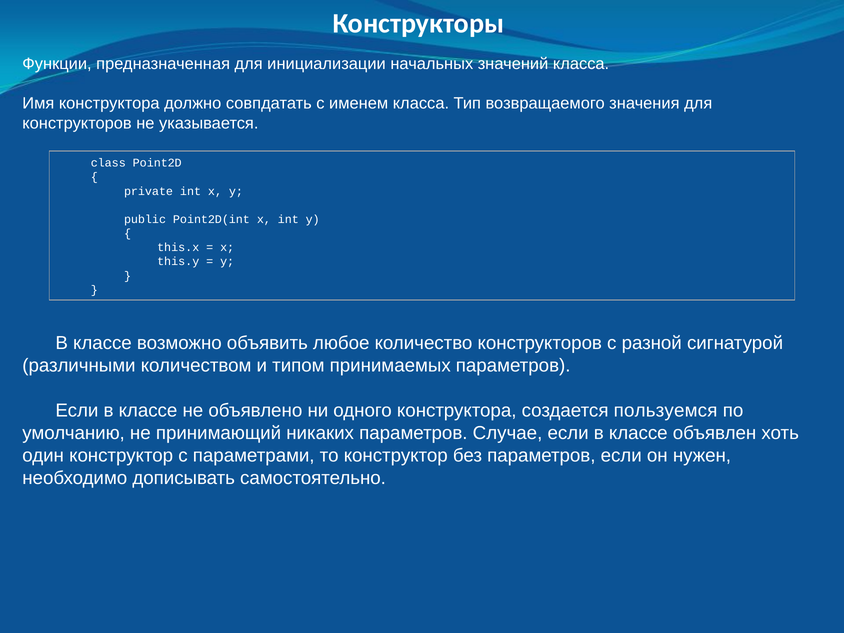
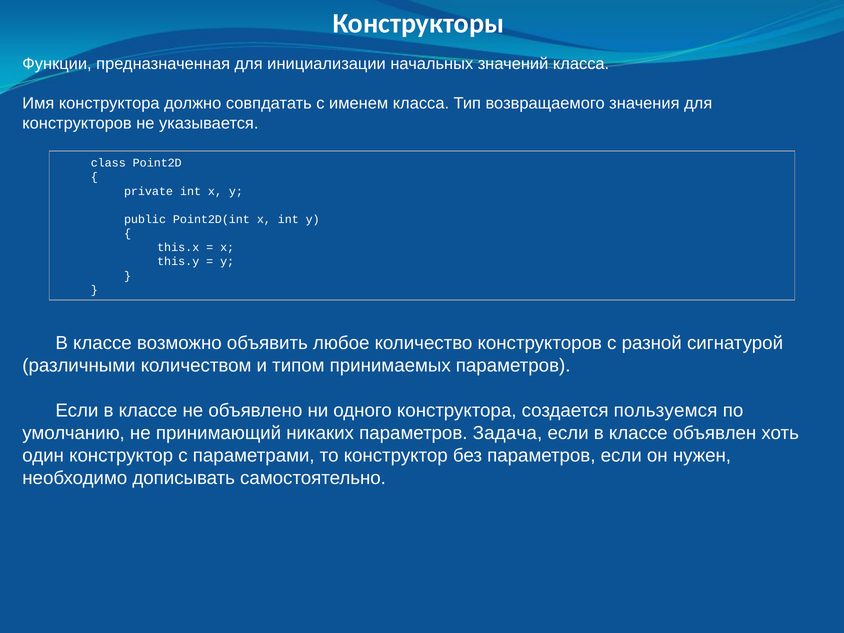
Случае: Случае -> Задача (507, 433)
